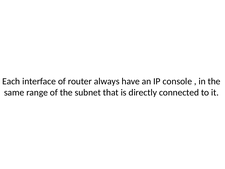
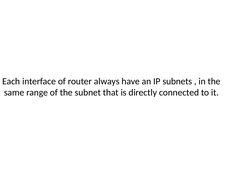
console: console -> subnets (177, 81)
